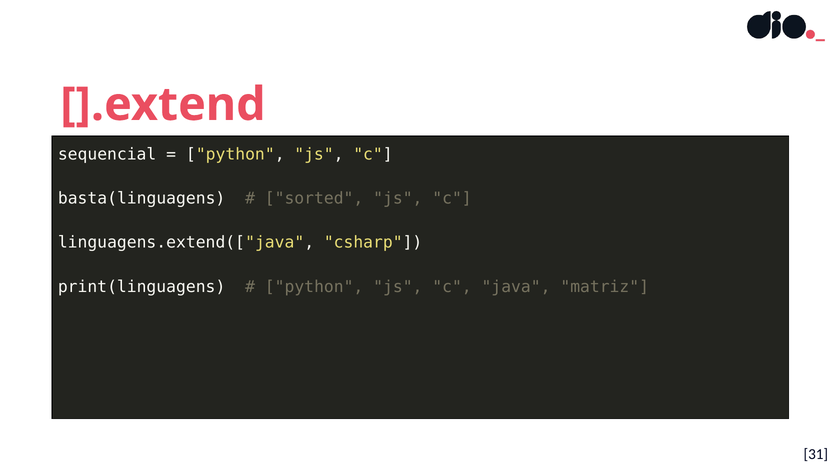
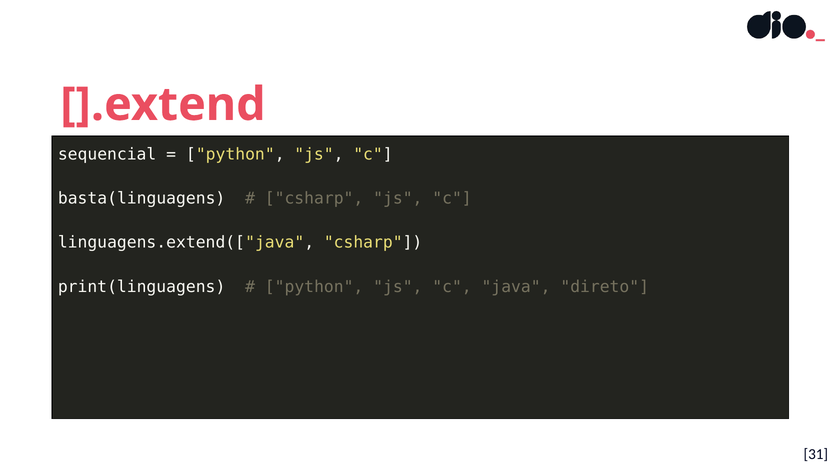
sorted: sorted -> csharp (314, 199)
matriz: matriz -> direto (605, 287)
